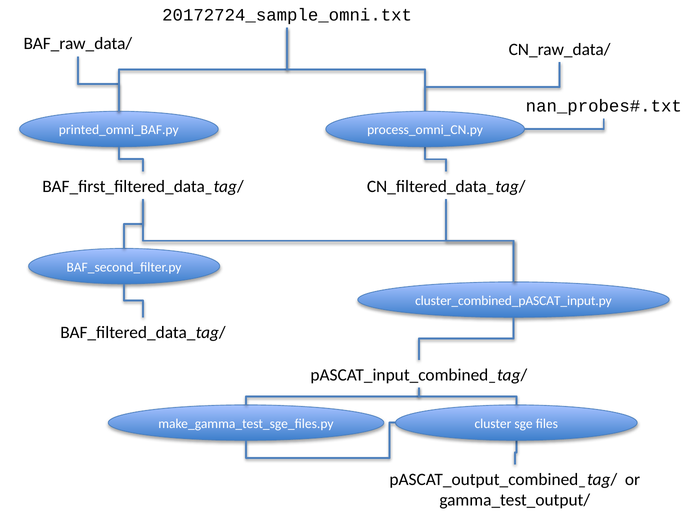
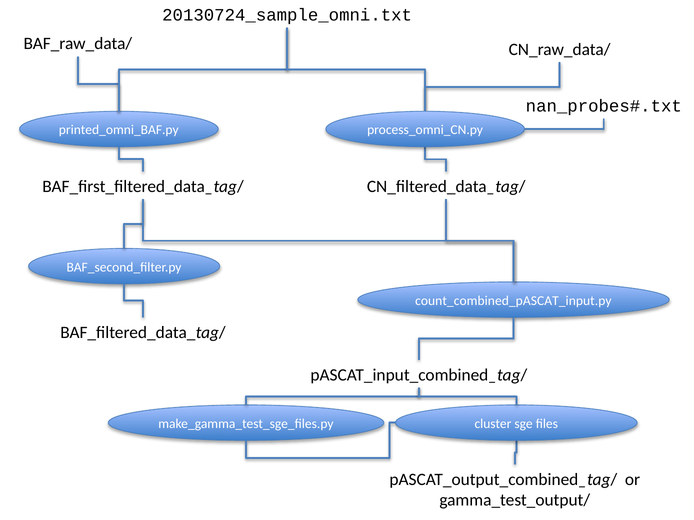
20172724_sample_omni.txt: 20172724_sample_omni.txt -> 20130724_sample_omni.txt (287, 15)
cluster_combined_pASCAT_input.py: cluster_combined_pASCAT_input.py -> count_combined_pASCAT_input.py (513, 301)
